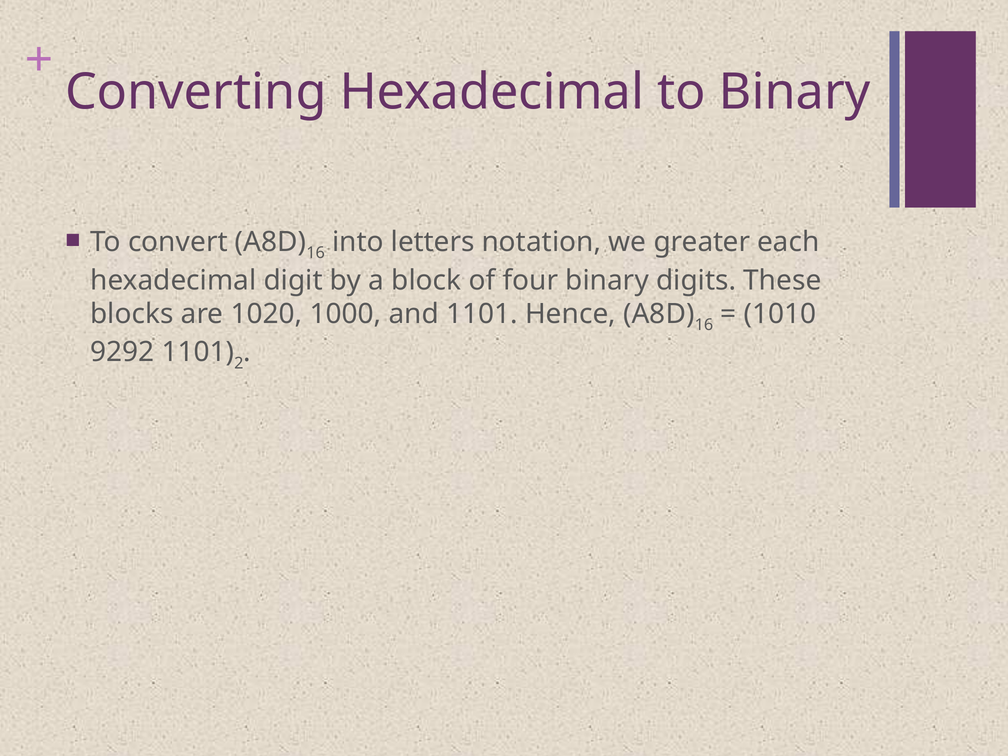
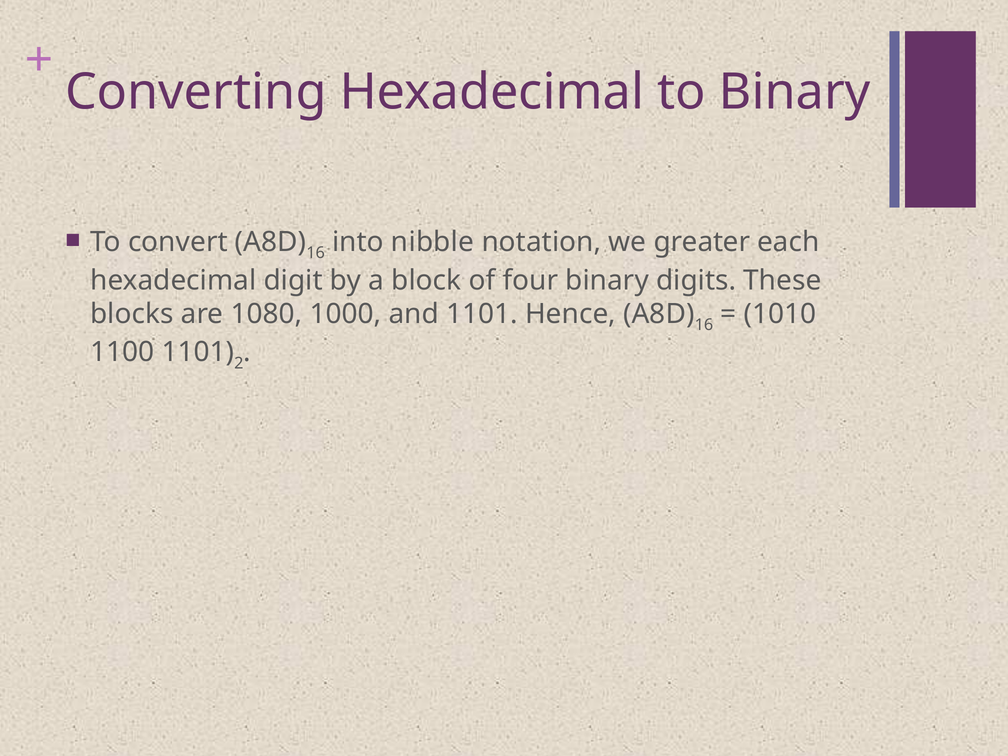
letters: letters -> nibble (433, 242)
1020: 1020 -> 1080 (266, 314)
9292: 9292 -> 1100 (122, 352)
